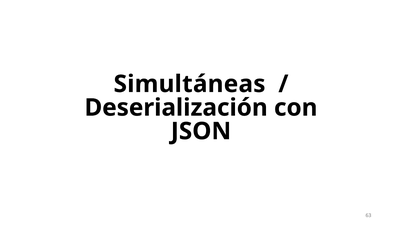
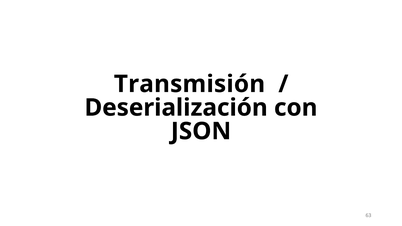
Simultáneas: Simultáneas -> Transmisión (190, 84)
